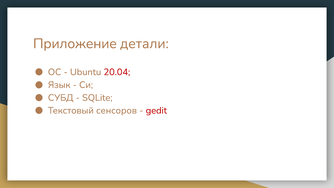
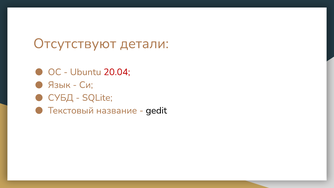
Приложение: Приложение -> Отсутствуют (75, 44)
сенсоров: сенсоров -> название (117, 110)
gedit colour: red -> black (156, 110)
